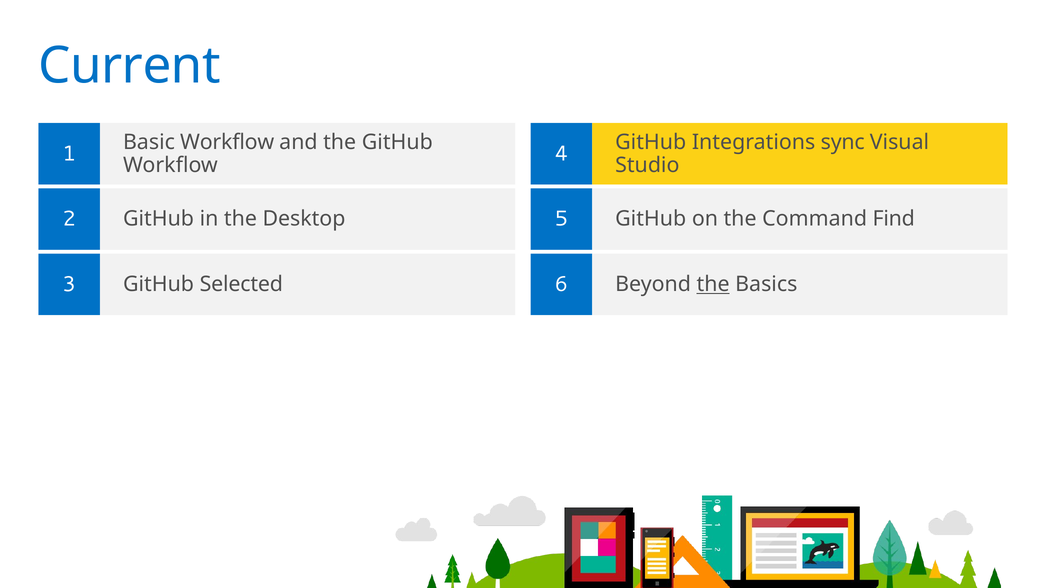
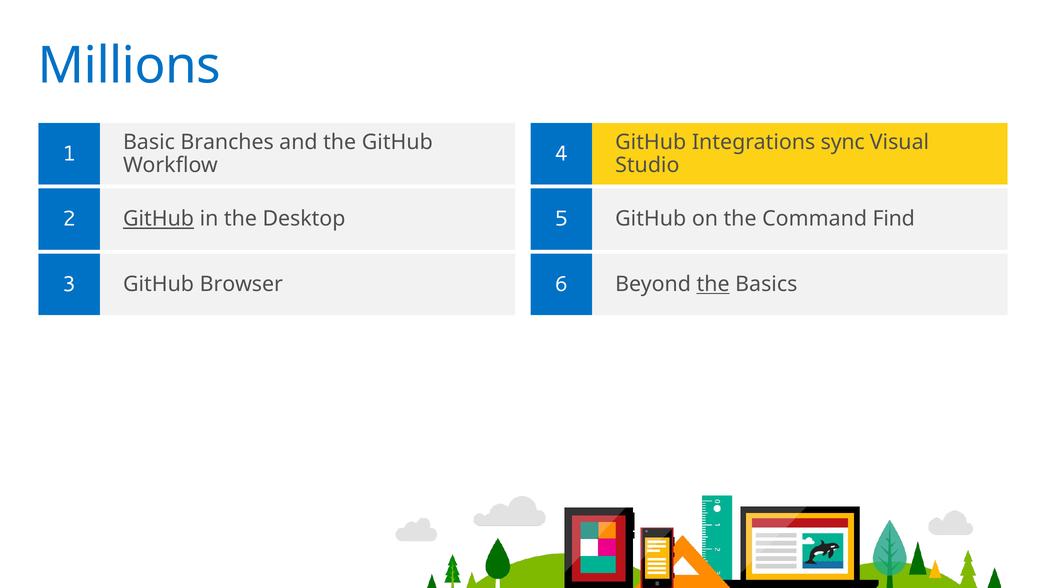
Current: Current -> Millions (129, 66)
Basic Workflow: Workflow -> Branches (227, 142)
GitHub underline: none -> present (159, 219)
Selected: Selected -> Browser (241, 284)
